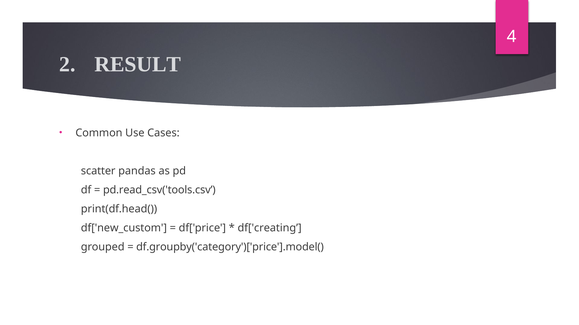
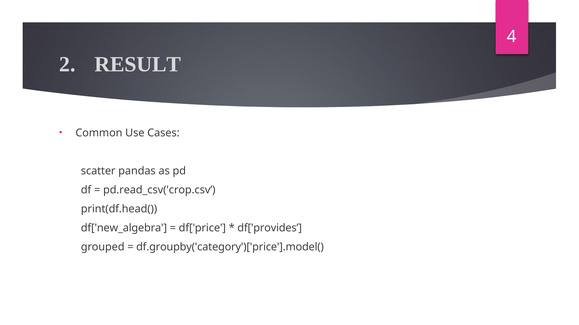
pd.read_csv('tools.csv: pd.read_csv('tools.csv -> pd.read_csv('crop.csv (159, 190)
df['new_custom: df['new_custom -> df['new_algebra (124, 228)
df['creating: df['creating -> df['provides (270, 228)
